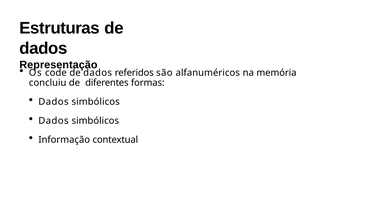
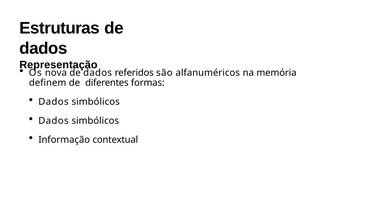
code: code -> nova (56, 73)
concluiu: concluiu -> definem (48, 83)
